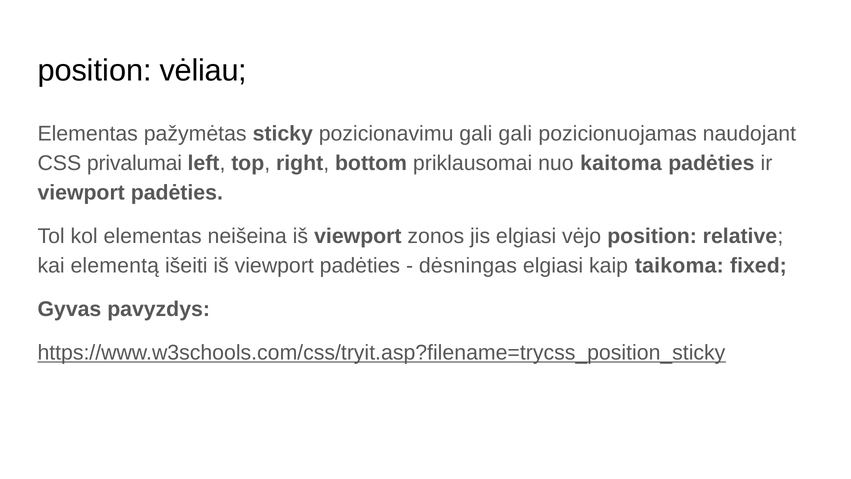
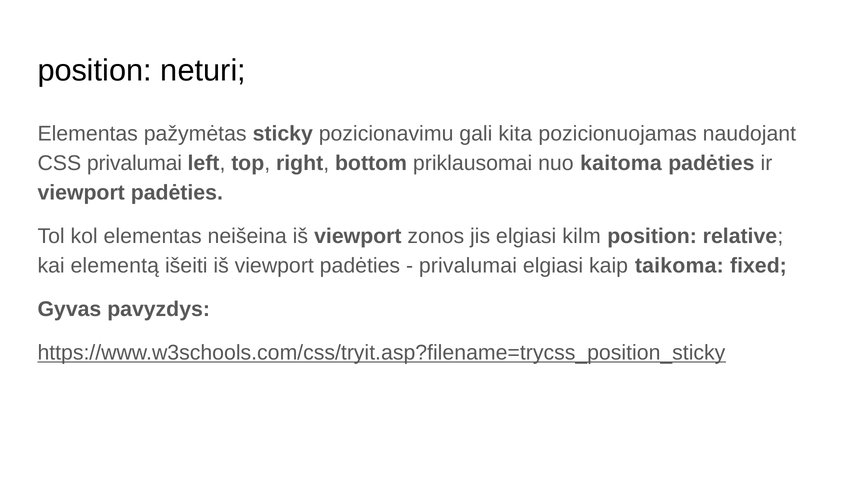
vėliau: vėliau -> neturi (203, 71)
gali gali: gali -> kita (515, 134)
vėjo: vėjo -> kilm (582, 236)
dėsningas: dėsningas -> privalumai (468, 265)
